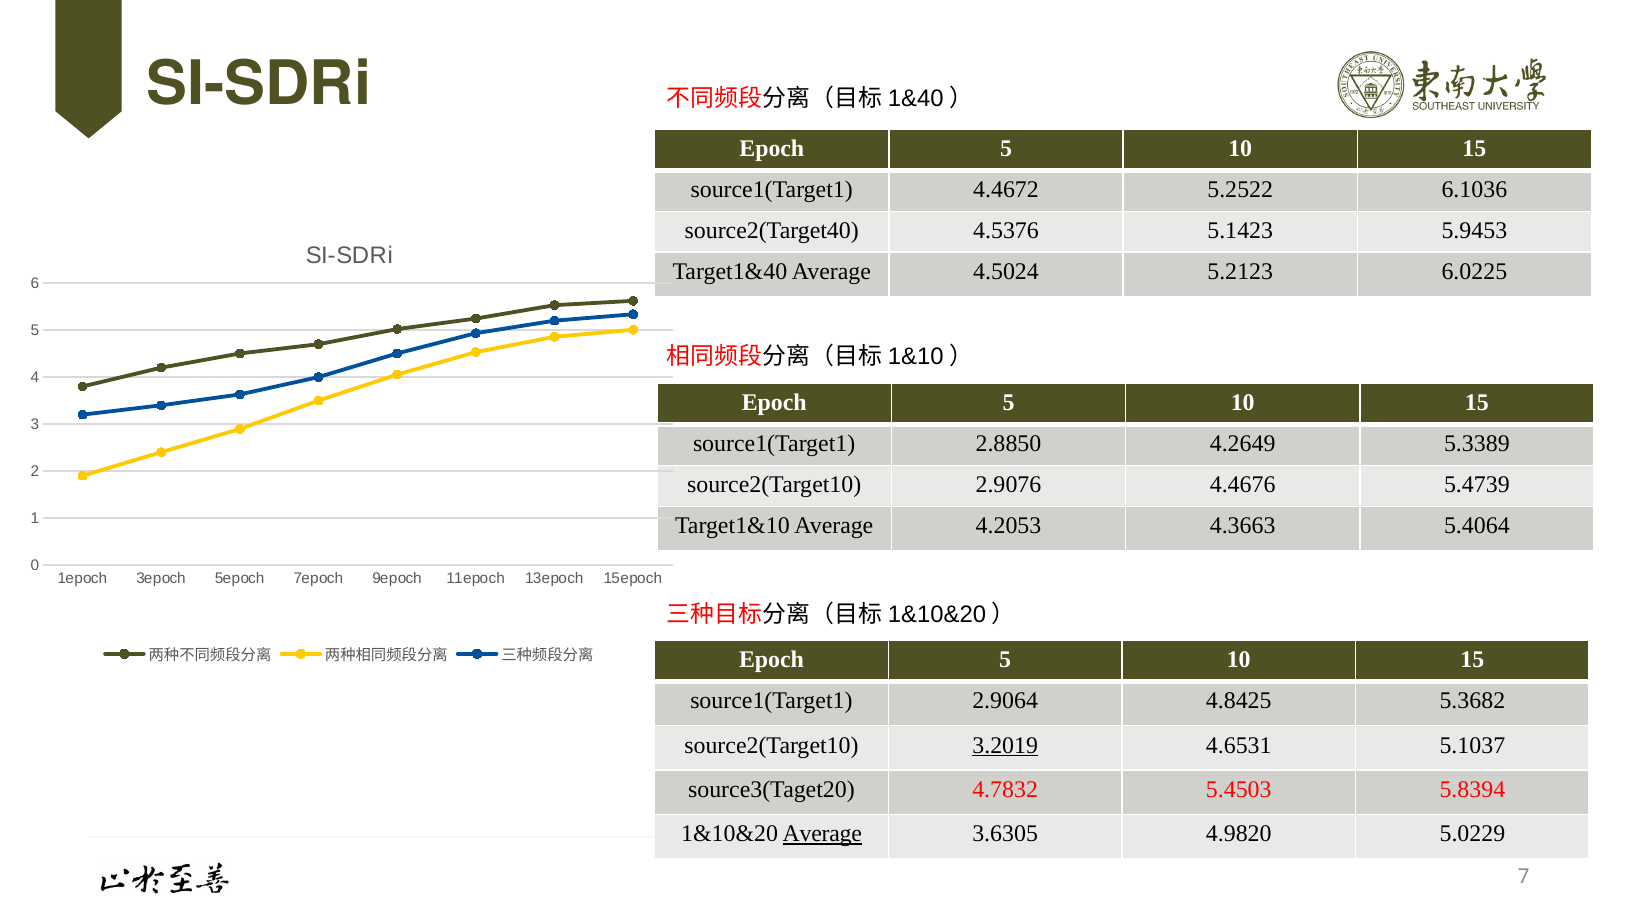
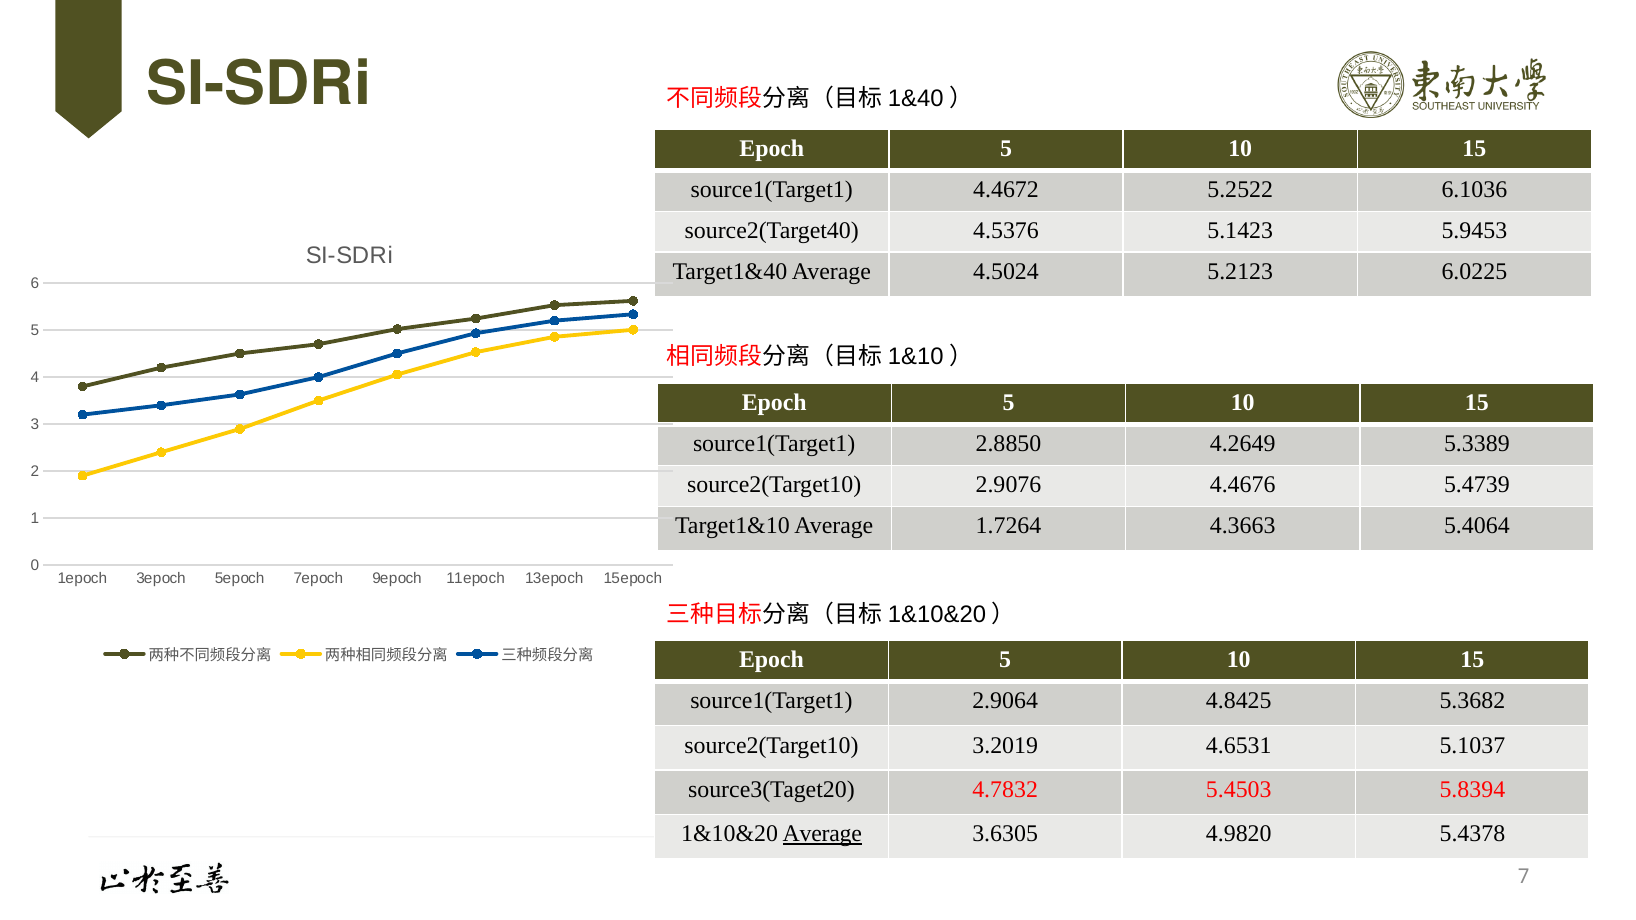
4.2053: 4.2053 -> 1.7264 (1009, 526)
3.2019 underline: present -> none (1005, 745)
5.0229: 5.0229 -> 5.4378 (1472, 834)
